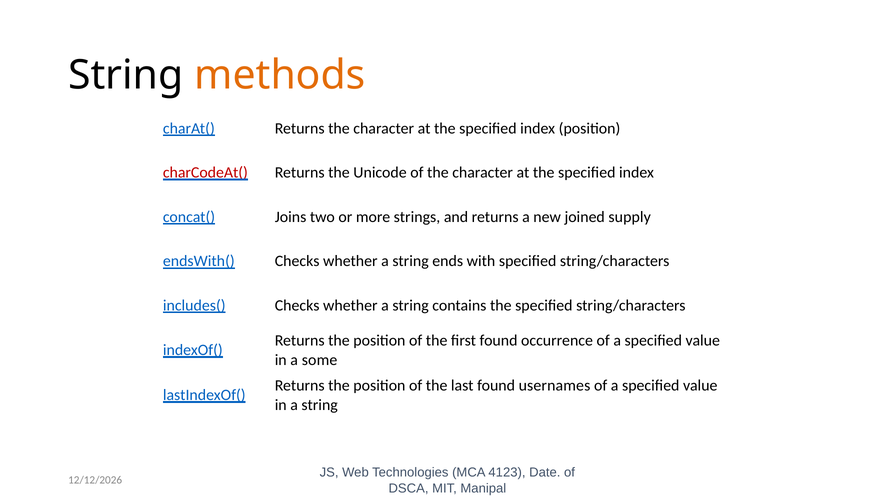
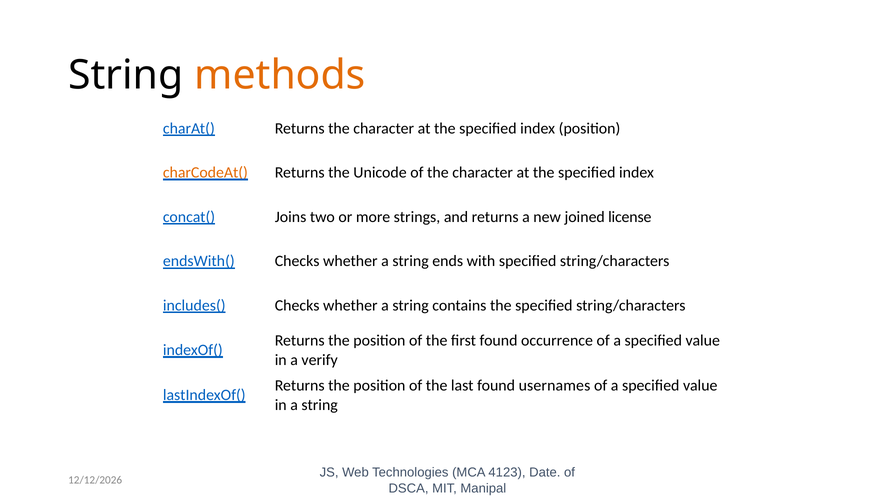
charCodeAt( colour: red -> orange (205, 173)
supply: supply -> license (630, 217)
some: some -> verify (320, 360)
